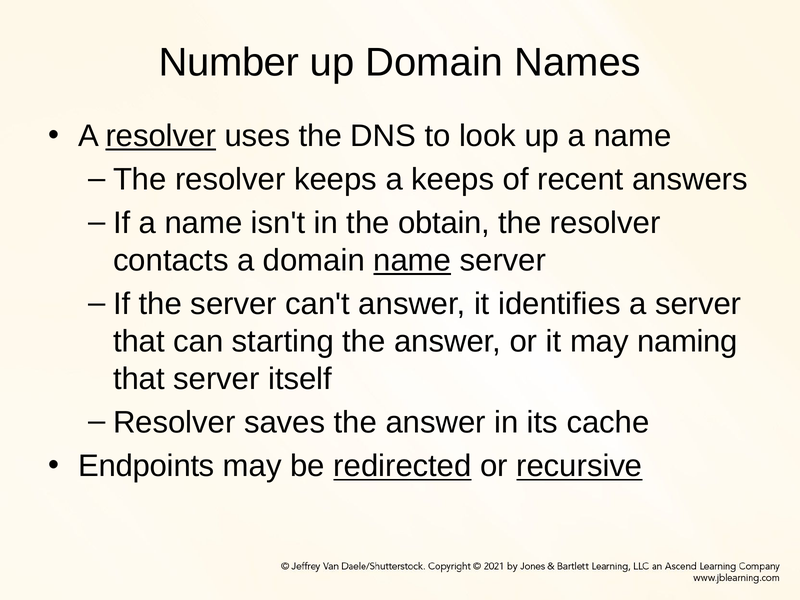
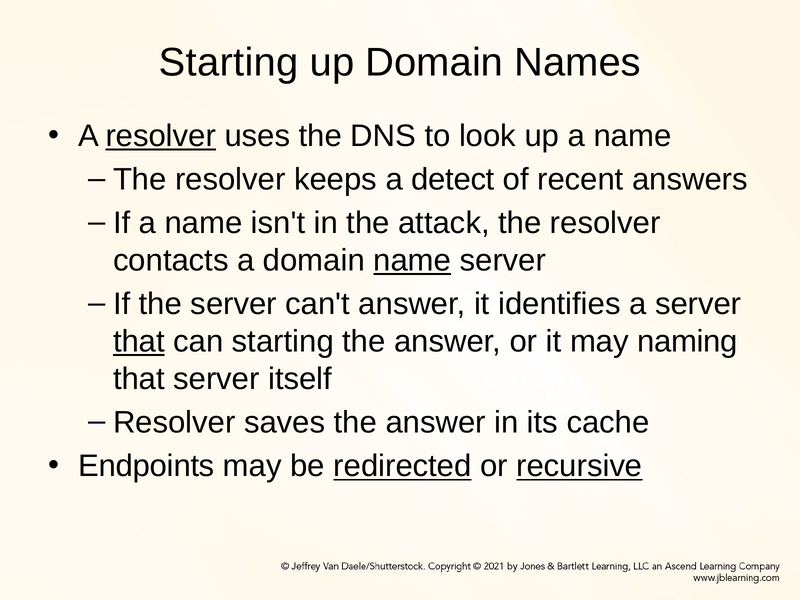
Number: Number -> Starting (229, 62)
a keeps: keeps -> detect (453, 180)
obtain: obtain -> attack (444, 223)
that underline: none -> present (139, 341)
